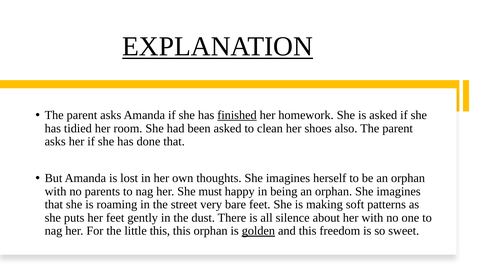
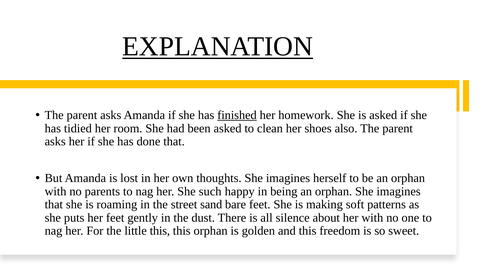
must: must -> such (210, 191)
very: very -> sand (211, 205)
golden underline: present -> none (258, 231)
